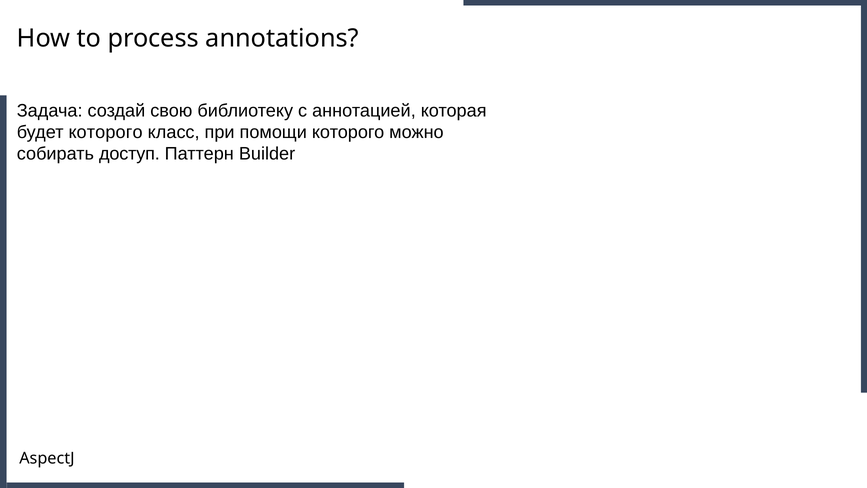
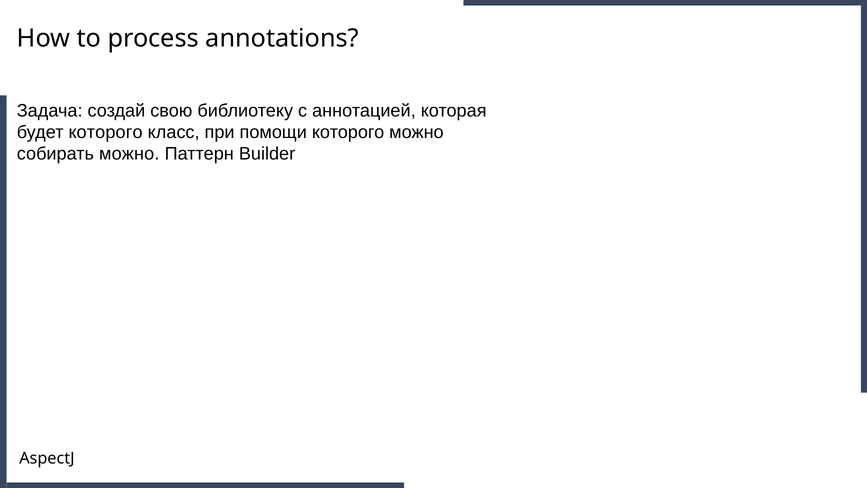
собирать доступ: доступ -> можно (129, 154)
